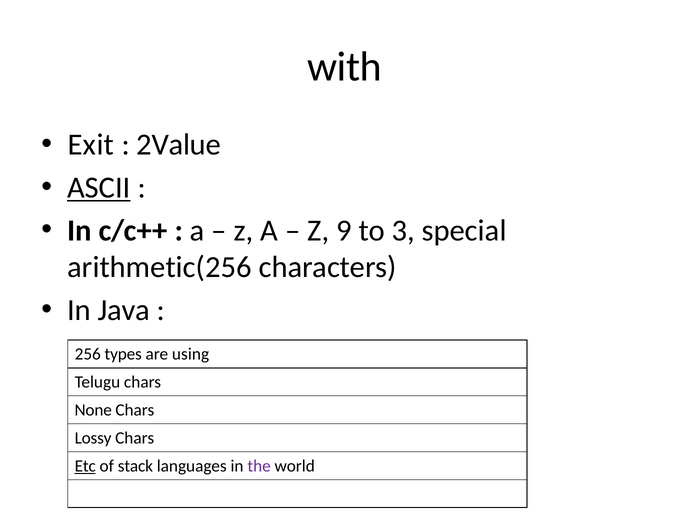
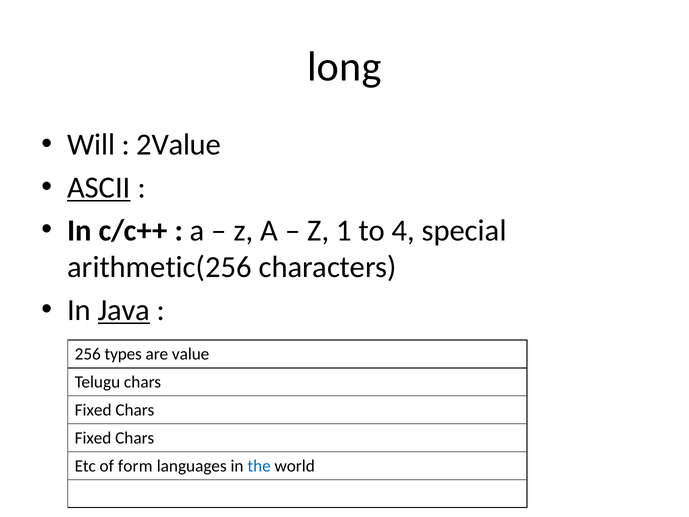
with: with -> long (344, 67)
Exit: Exit -> Will (91, 145)
9: 9 -> 1 (344, 230)
3: 3 -> 4 (403, 230)
Java underline: none -> present (124, 310)
using: using -> value (191, 354)
None: None -> Fixed (93, 410)
Lossy: Lossy -> Fixed (93, 438)
Etc underline: present -> none (85, 466)
stack: stack -> form (135, 466)
the colour: purple -> blue (259, 466)
